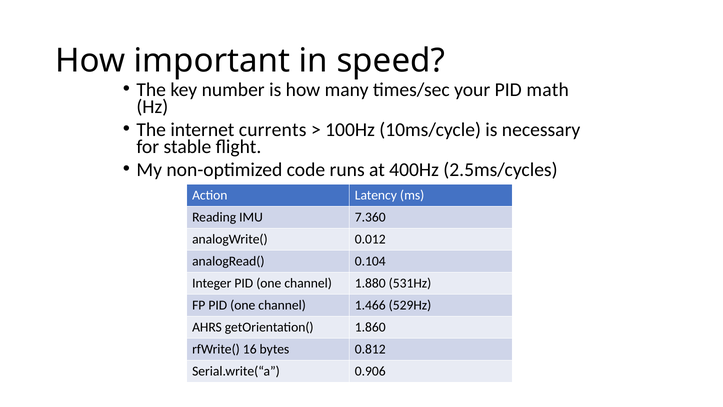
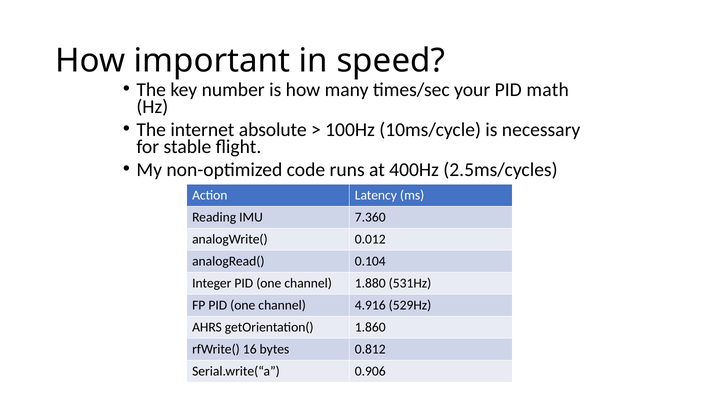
currents: currents -> absolute (273, 130)
1.466: 1.466 -> 4.916 (370, 305)
